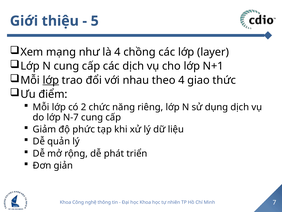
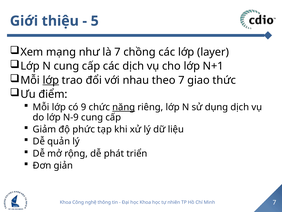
là 4: 4 -> 7 (118, 52)
theo 4: 4 -> 7 (181, 80)
2: 2 -> 9 (84, 107)
năng underline: none -> present (124, 107)
N-7: N-7 -> N-9 (71, 117)
